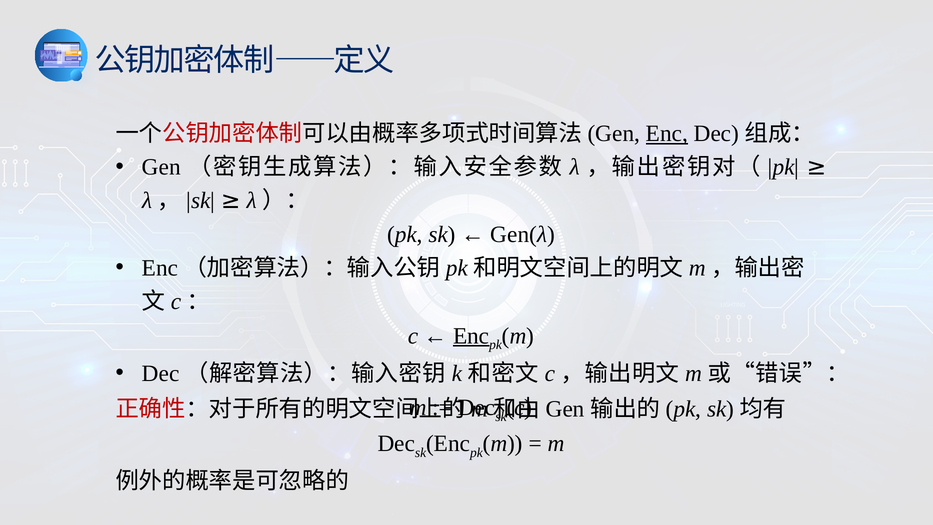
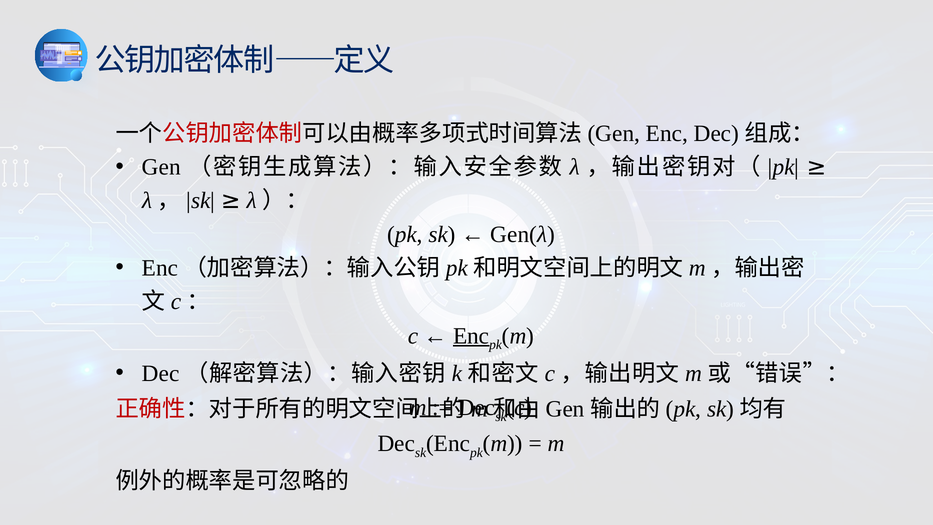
Enc underline: present -> none (667, 134)
